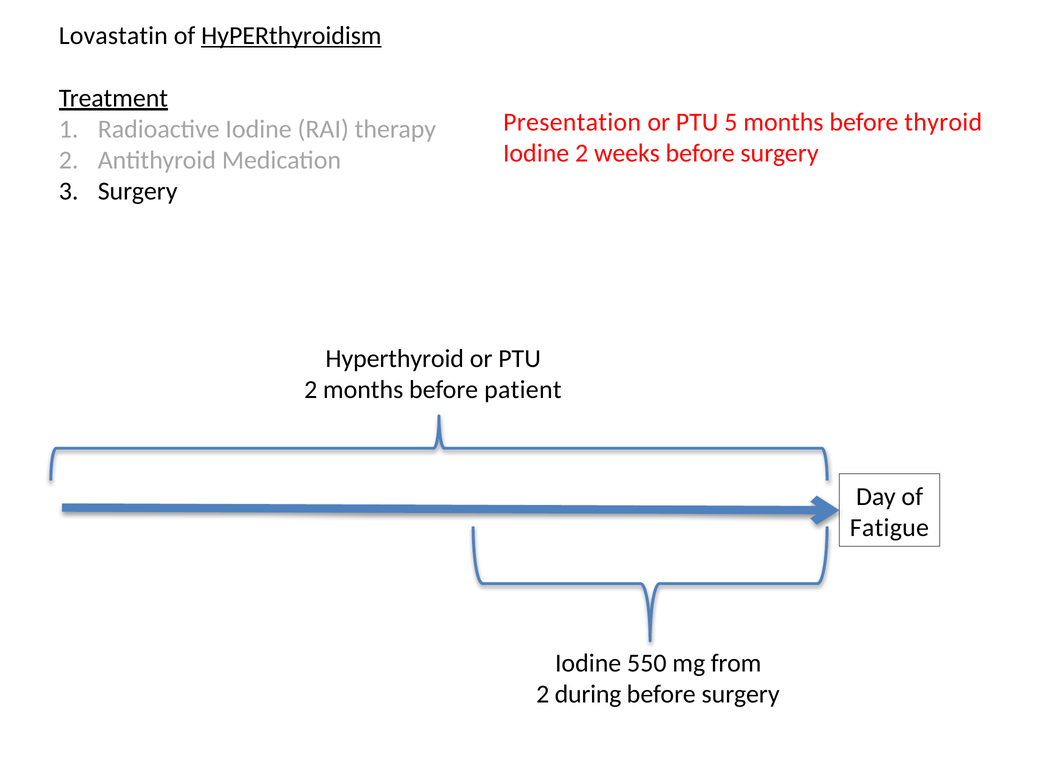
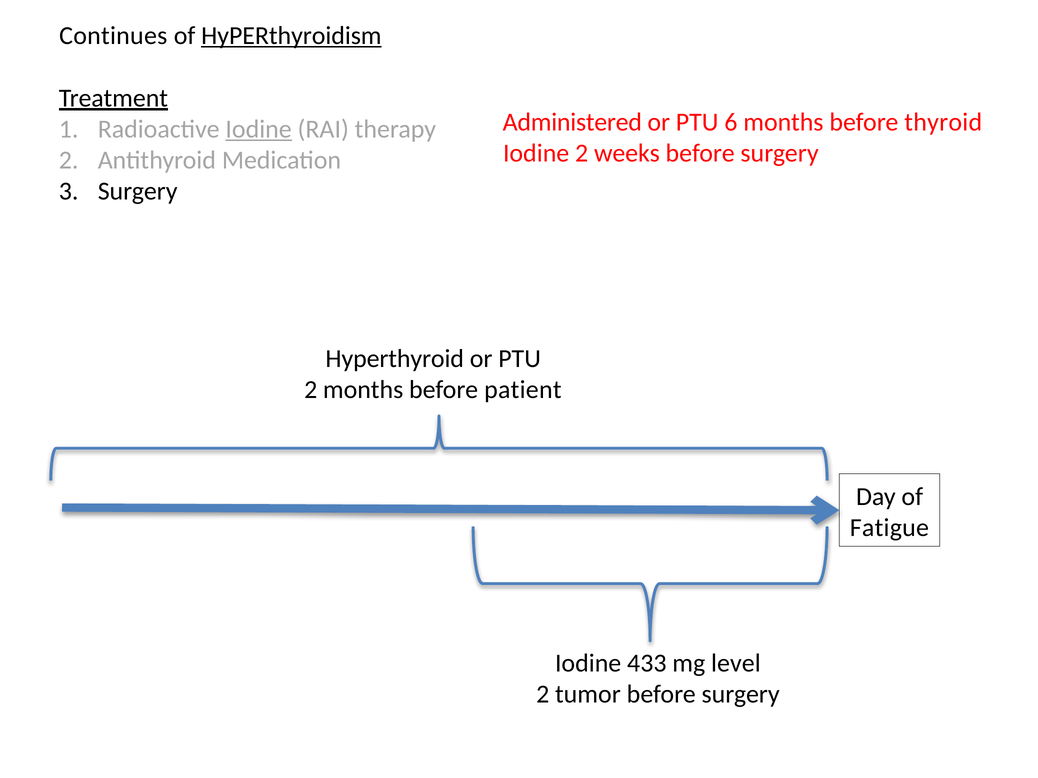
Lovastatin: Lovastatin -> Continues (113, 36)
Presentation: Presentation -> Administered (572, 122)
5: 5 -> 6 (731, 122)
Iodine underline: none -> present (259, 129)
550: 550 -> 433 (647, 664)
from: from -> level (736, 664)
during: during -> tumor (588, 695)
